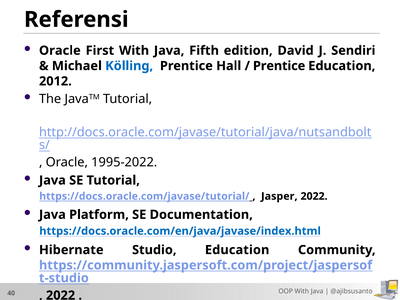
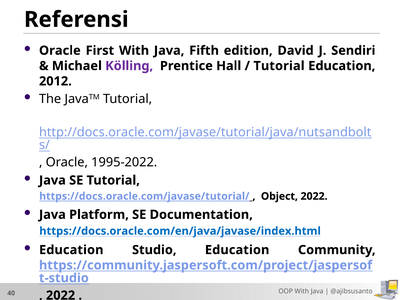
Kölling colour: blue -> purple (129, 66)
Prentice: Prentice -> Tutorial (279, 66)
Jasper: Jasper -> Object (279, 196)
Hibernate: Hibernate -> Education (71, 250)
